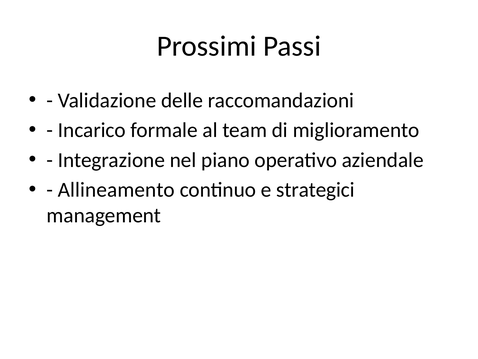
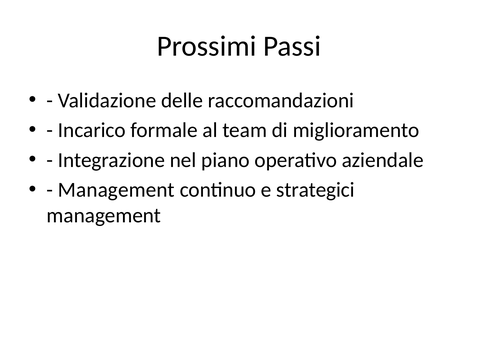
Allineamento: Allineamento -> Management (116, 190)
